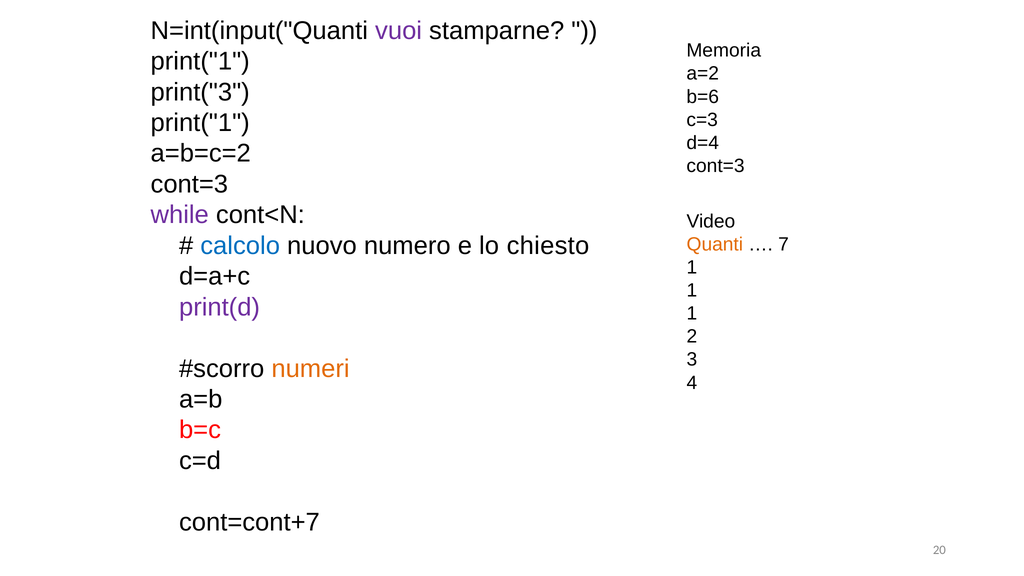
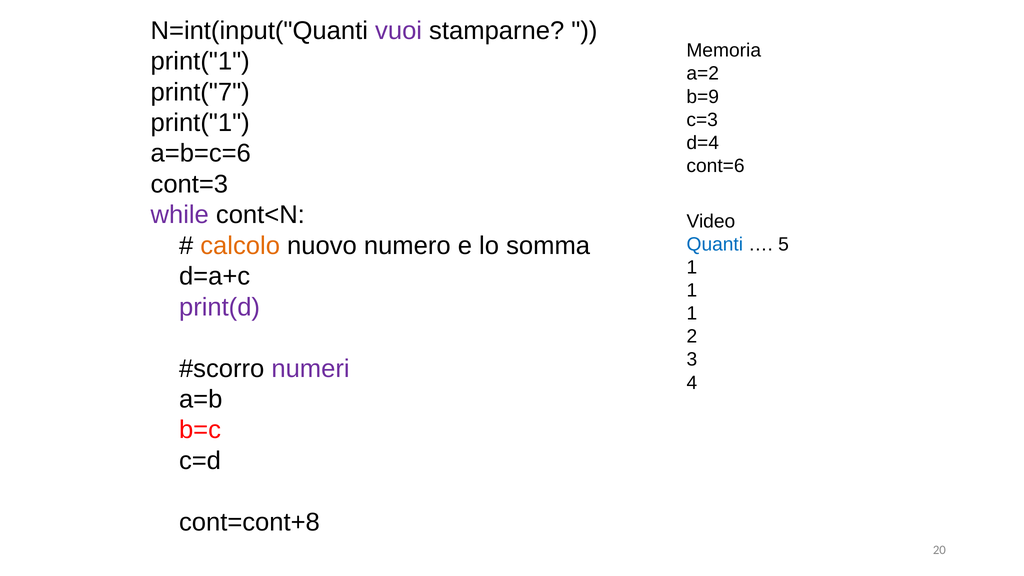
print("3: print("3 -> print("7 (200, 92)
b=6: b=6 -> b=9 (703, 97)
a=b=c=2: a=b=c=2 -> a=b=c=6 (201, 154)
cont=3: cont=3 -> cont=6 (716, 166)
calcolo colour: blue -> orange (240, 246)
chiesto: chiesto -> somma (548, 246)
Quanti colour: orange -> blue (715, 244)
7: 7 -> 5 (783, 244)
numeri colour: orange -> purple (311, 369)
cont=cont+7: cont=cont+7 -> cont=cont+8 (249, 522)
